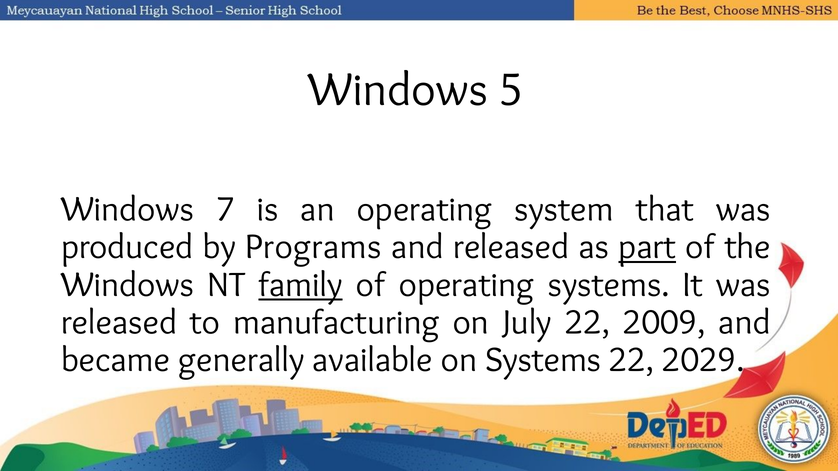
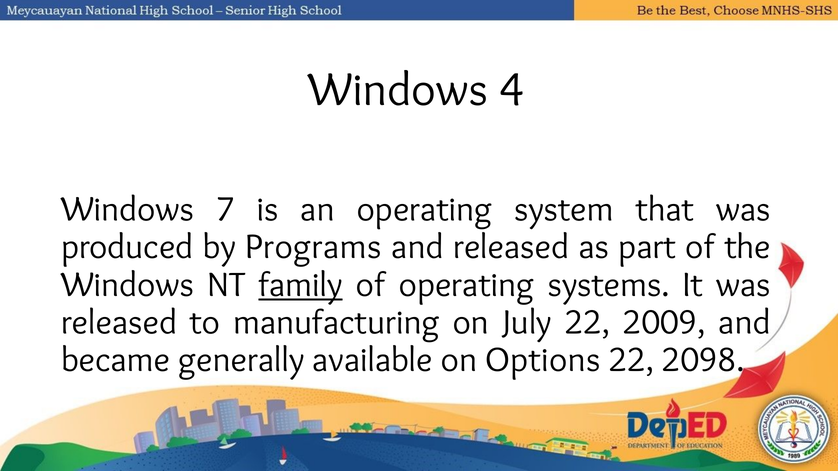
5: 5 -> 4 (511, 90)
part underline: present -> none (647, 247)
on Systems: Systems -> Options (543, 360)
2029: 2029 -> 2098 (703, 360)
